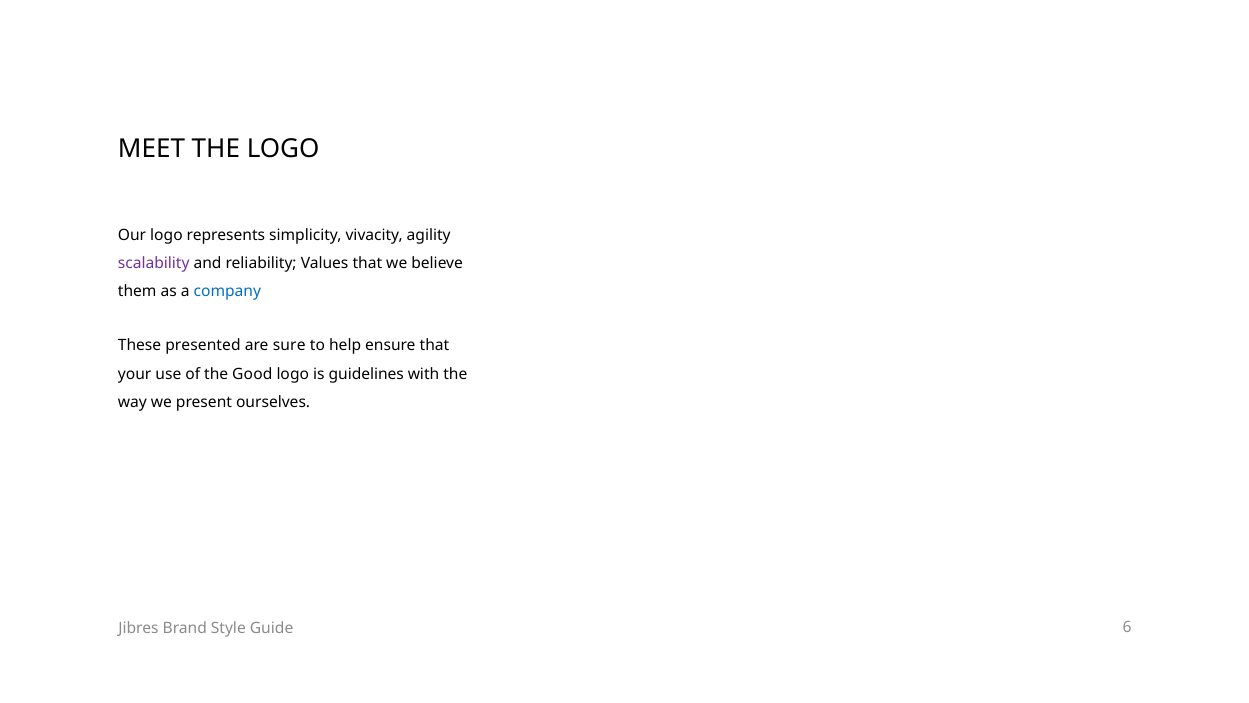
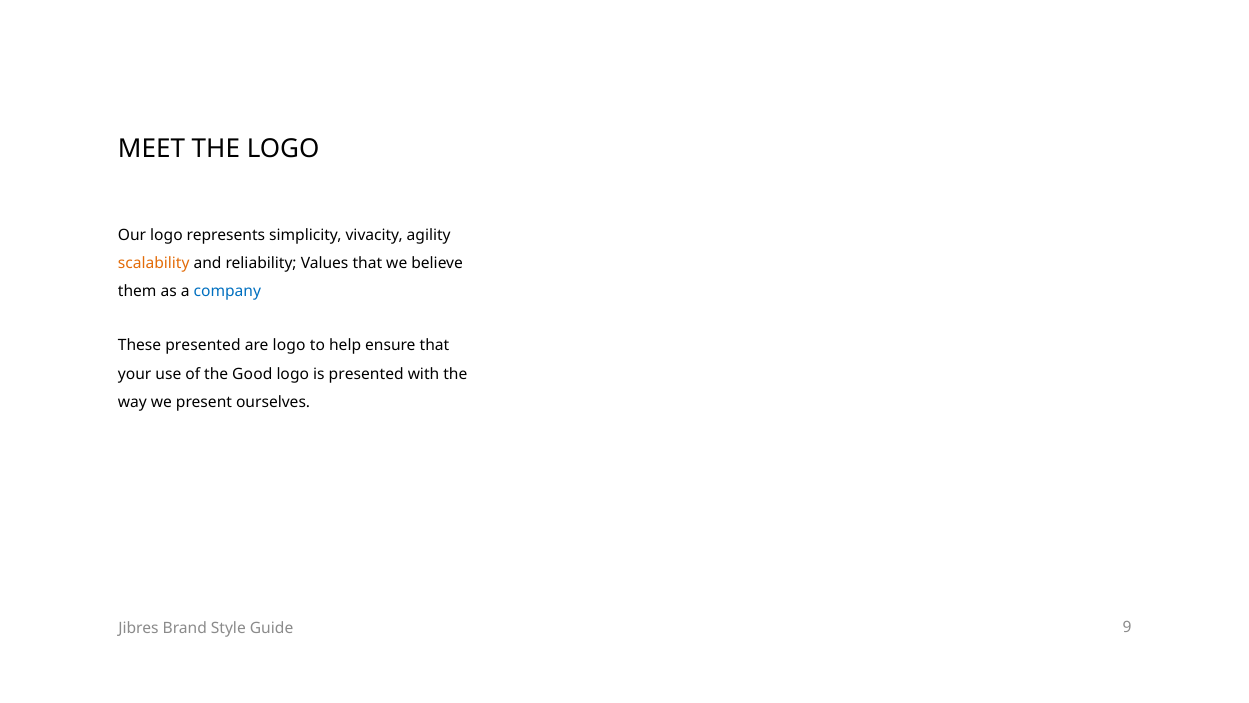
scalability colour: purple -> orange (154, 263)
are sure: sure -> logo (289, 346)
is guidelines: guidelines -> presented (366, 374)
6: 6 -> 9 (1127, 627)
